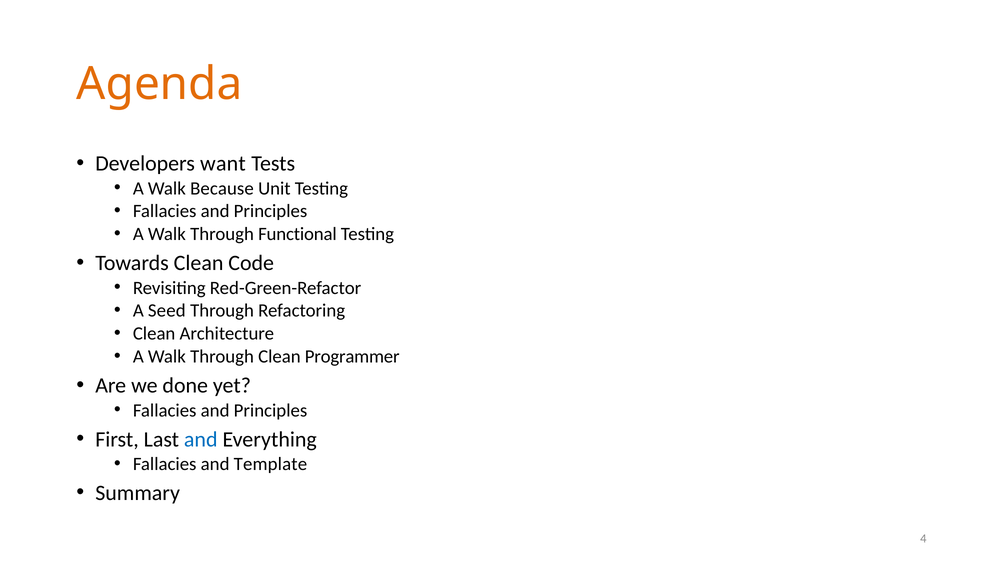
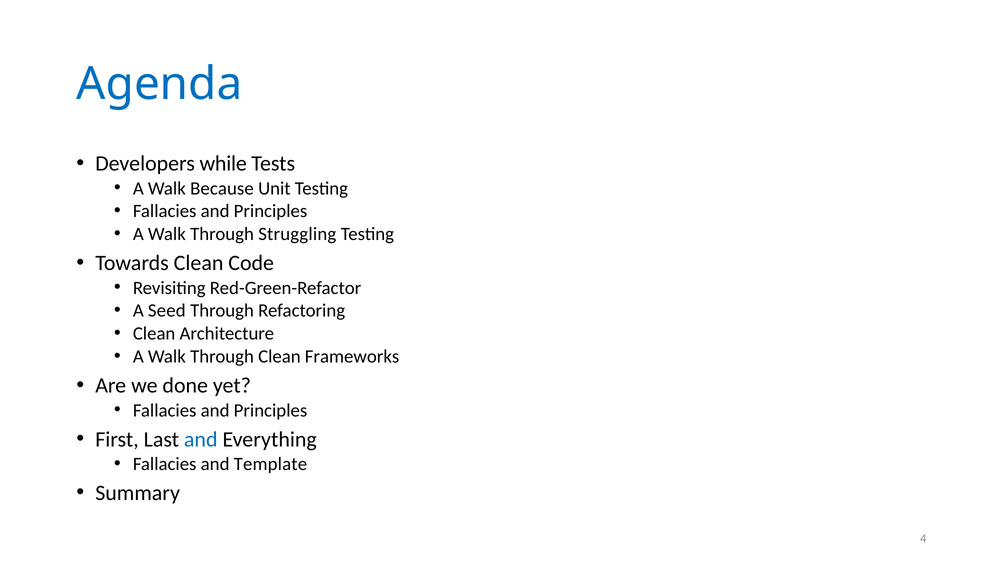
Agenda colour: orange -> blue (159, 84)
want: want -> while (223, 164)
Functional: Functional -> Struggling (297, 234)
Programmer: Programmer -> Frameworks (352, 357)
